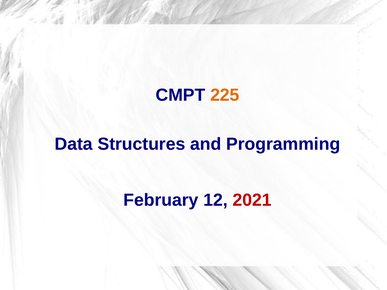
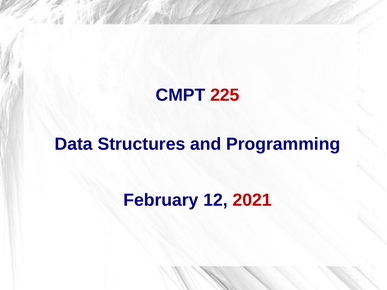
225 colour: orange -> red (225, 95)
